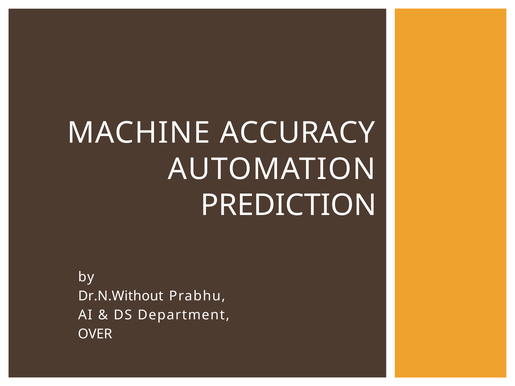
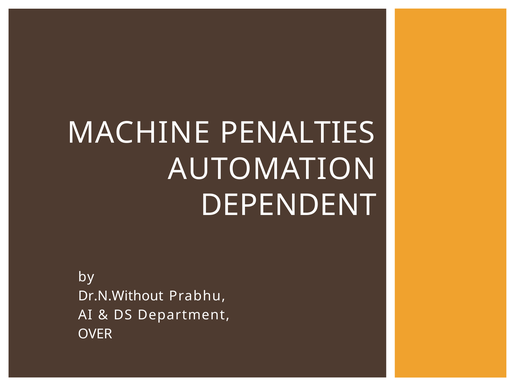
ACCURACY: ACCURACY -> PENALTIES (298, 133)
PREDICTION: PREDICTION -> DEPENDENT (288, 205)
